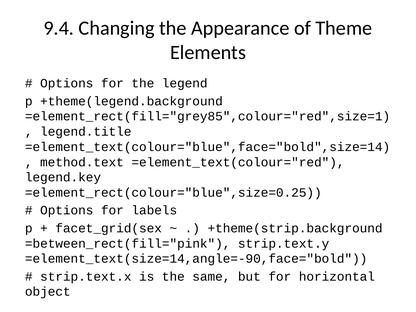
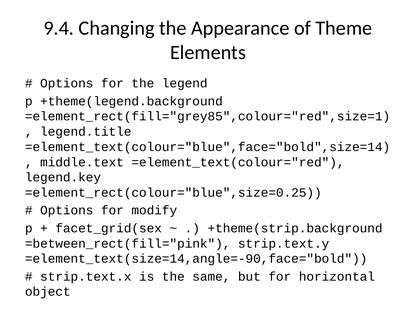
method.text: method.text -> middle.text (82, 162)
labels: labels -> modify (154, 210)
